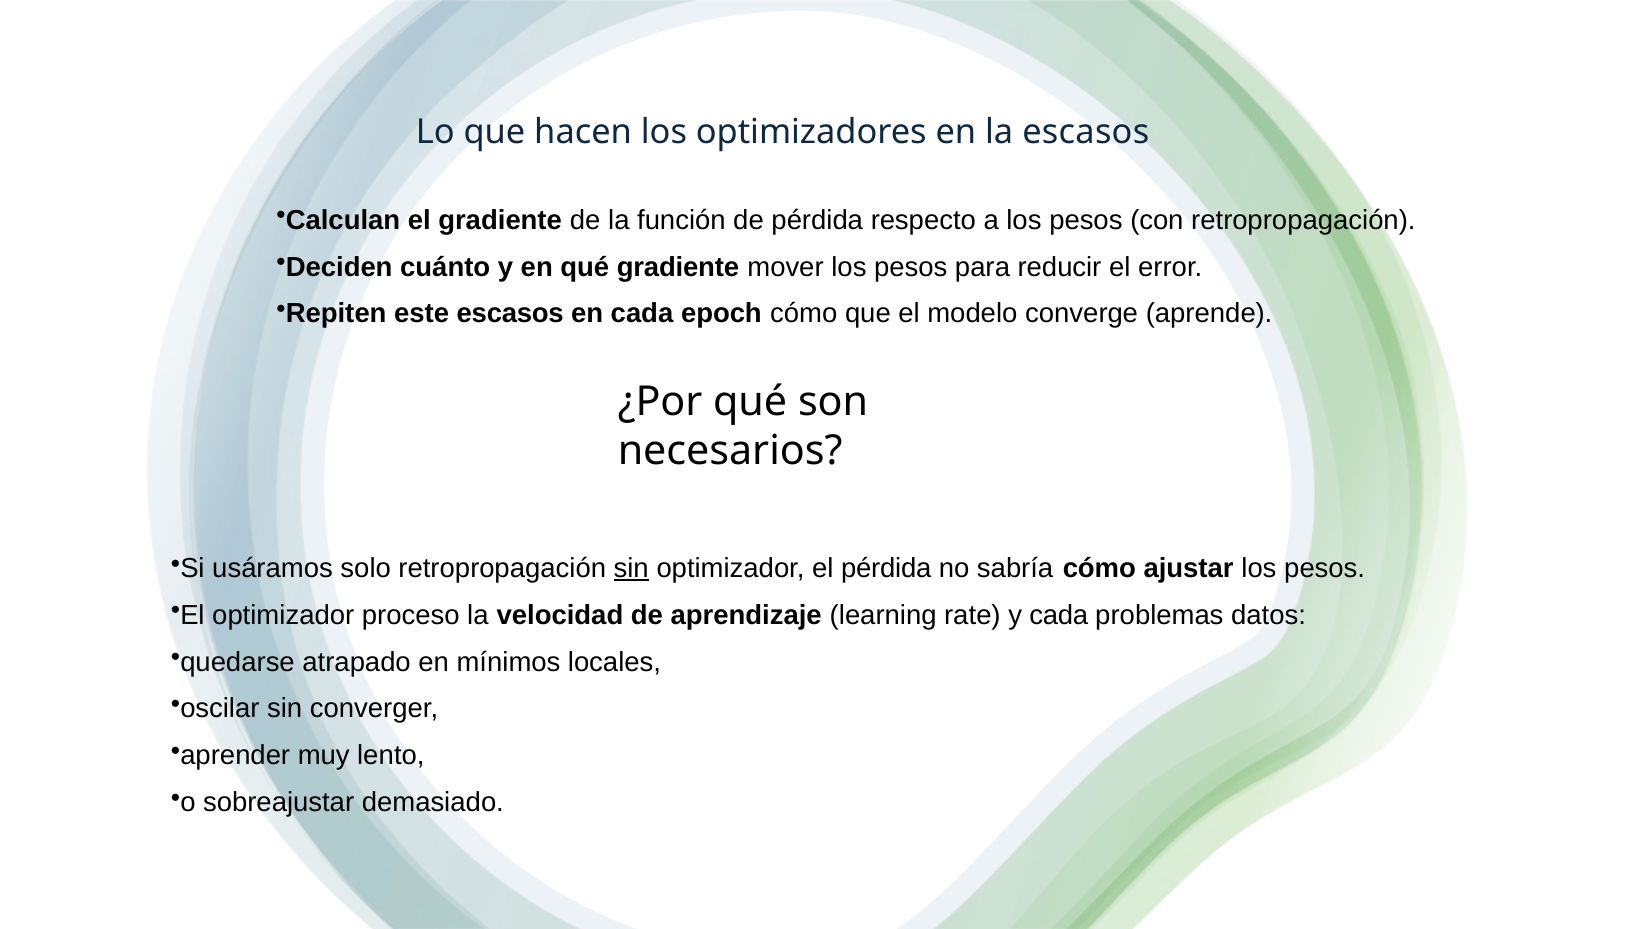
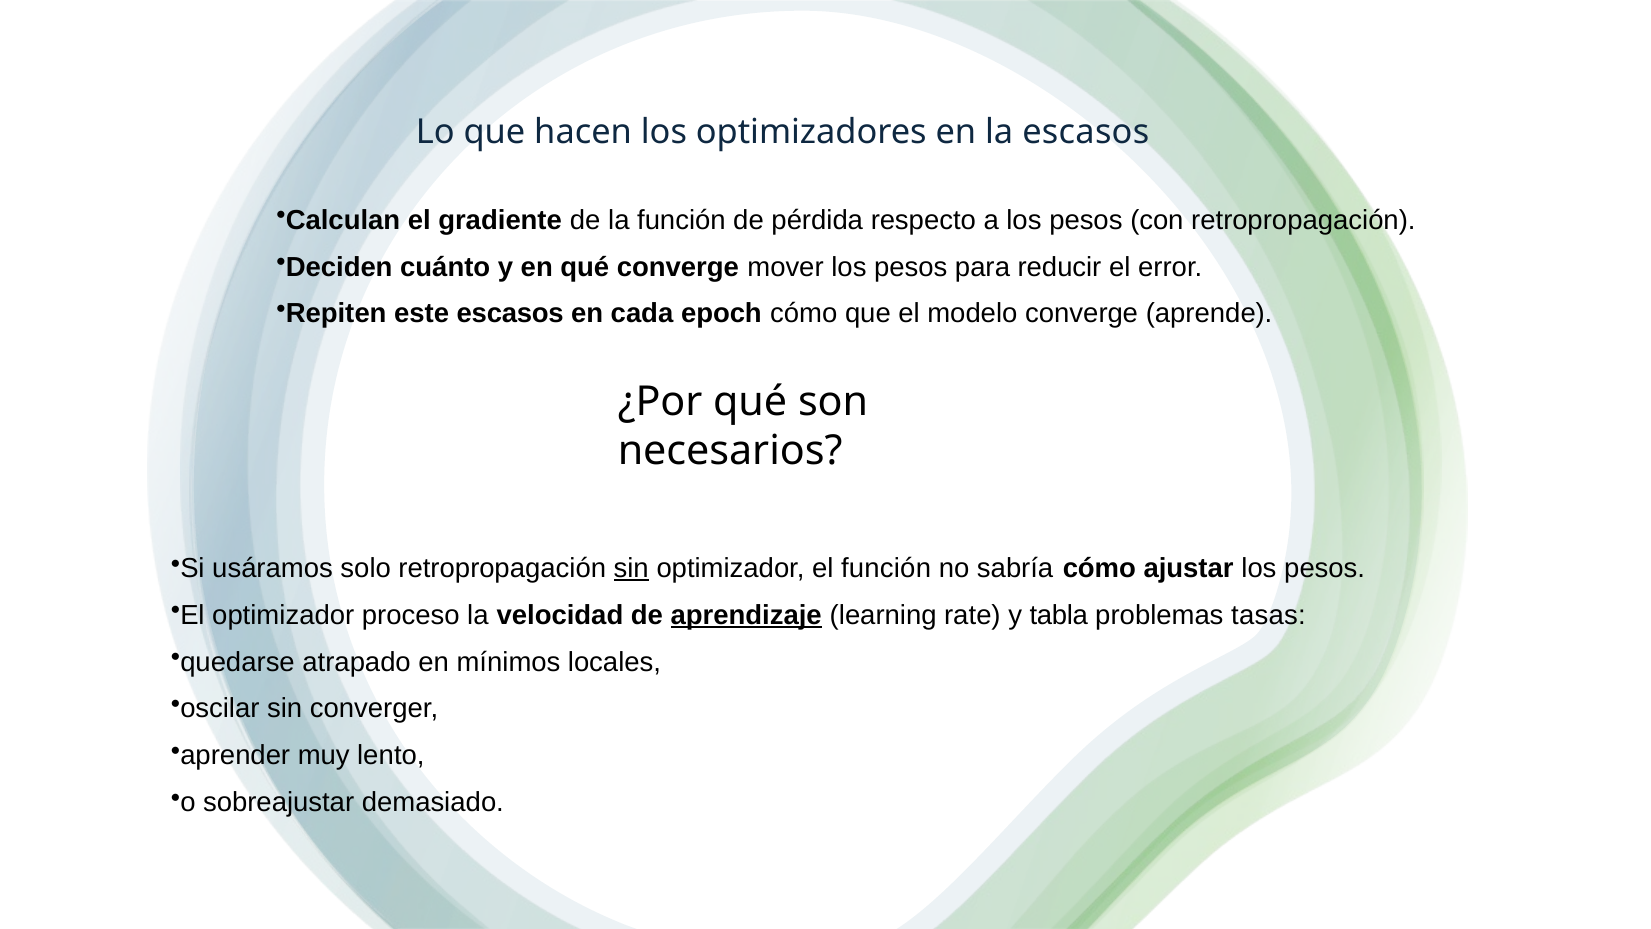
qué gradiente: gradiente -> converge (678, 267)
el pérdida: pérdida -> función (886, 568)
aprendizaje underline: none -> present (746, 615)
y cada: cada -> tabla (1059, 615)
datos: datos -> tasas (1268, 615)
